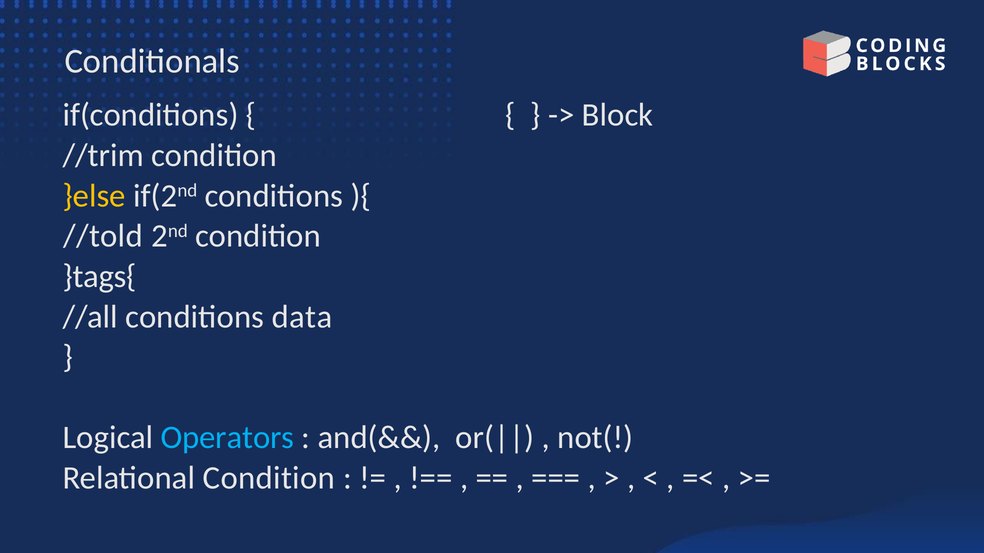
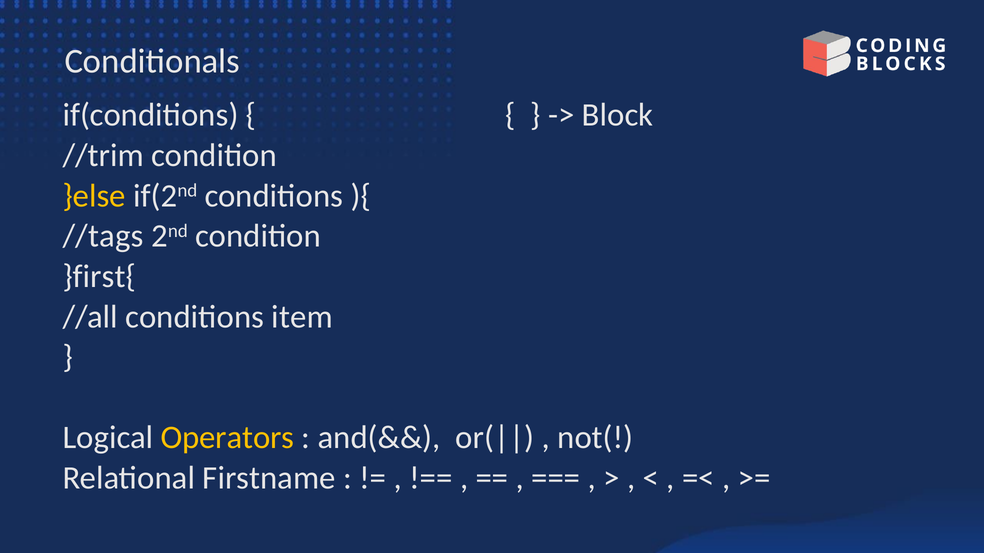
//told: //told -> //tags (103, 236)
}tags{: }tags{ -> }first{ (99, 277)
data: data -> item (302, 317)
Operators colour: light blue -> yellow (227, 438)
Relational Condition: Condition -> Firstname (269, 478)
